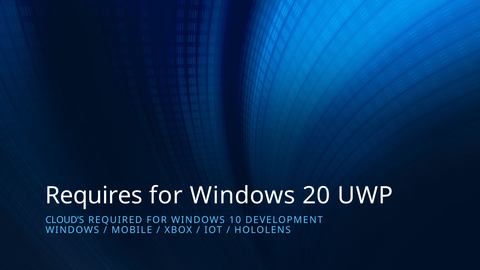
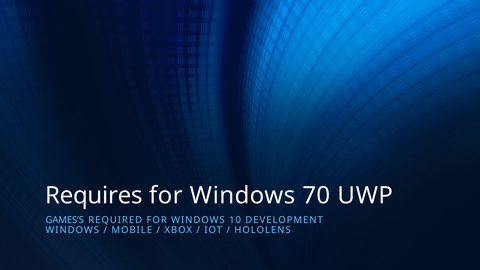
20: 20 -> 70 (316, 196)
CLOUD’S: CLOUD’S -> GAMES’S (65, 220)
